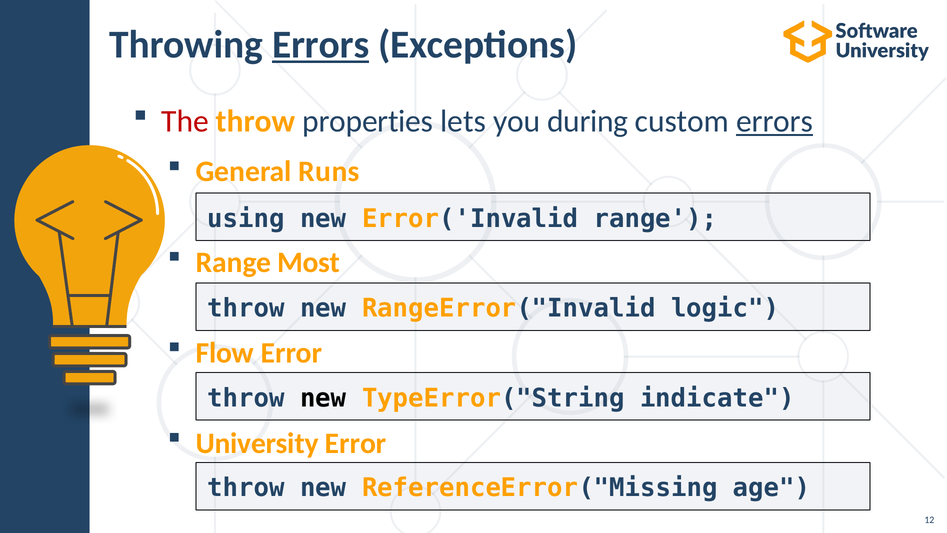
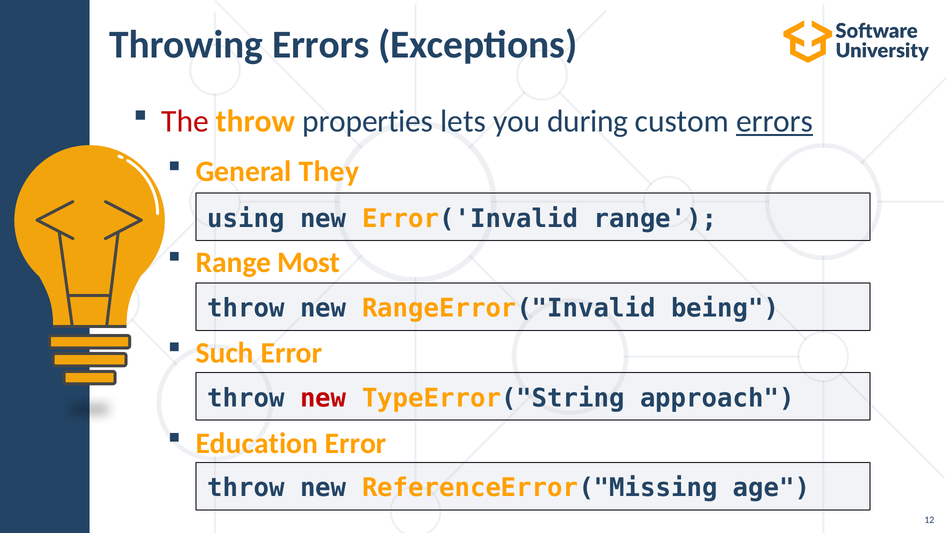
Errors underline: present -> none (321, 45)
Runs: Runs -> They (329, 172)
logic: logic -> being (725, 308)
Flow: Flow -> Such (225, 353)
new colour: black -> red (323, 398)
indicate: indicate -> approach (717, 398)
University: University -> Education (257, 443)
